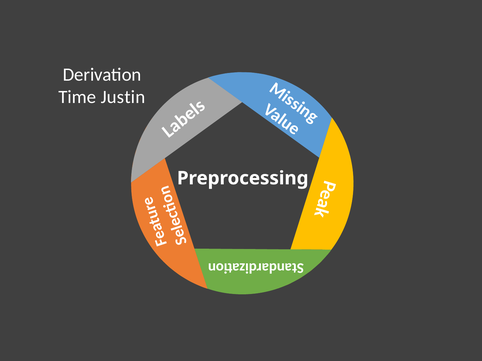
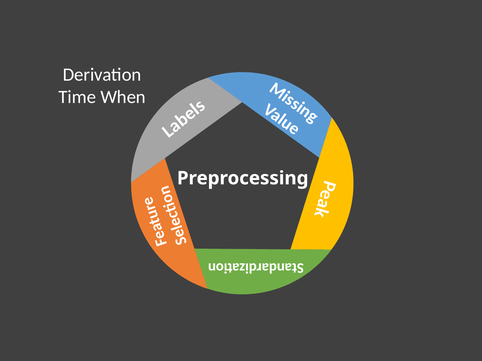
Justin: Justin -> When (123, 97)
